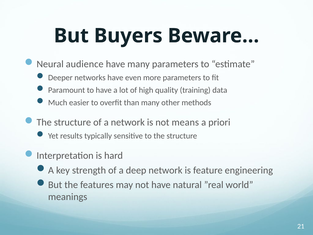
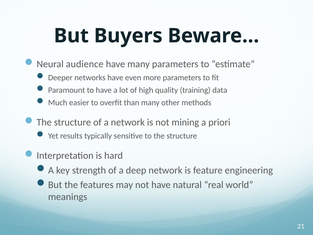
means: means -> mining (185, 122)
